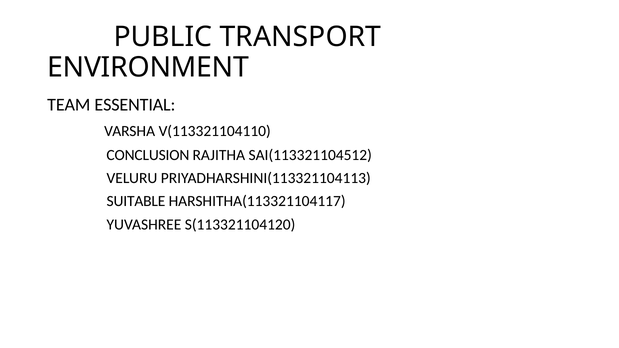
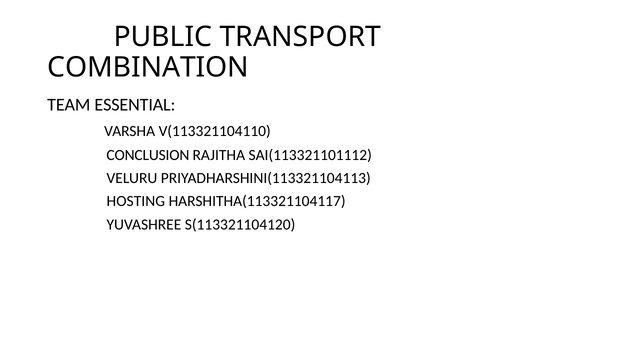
ENVIRONMENT: ENVIRONMENT -> COMBINATION (148, 67)
SAI(113321104512: SAI(113321104512 -> SAI(113321101112 (310, 155)
SUITABLE: SUITABLE -> HOSTING (136, 201)
